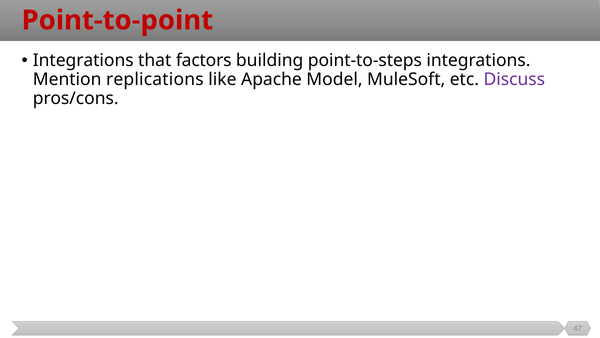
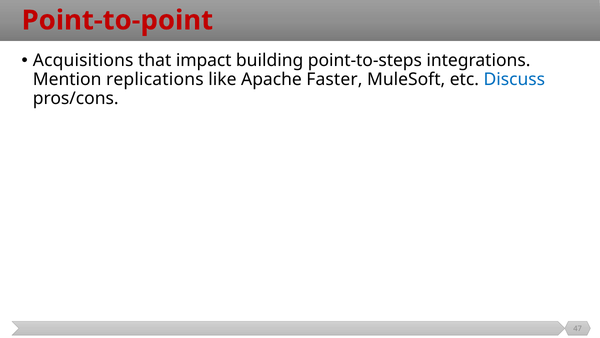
Integrations: Integrations -> Acquisitions (83, 61)
factors: factors -> impact (204, 61)
Model: Model -> Faster (334, 79)
Discuss colour: purple -> blue (514, 79)
